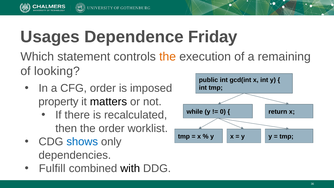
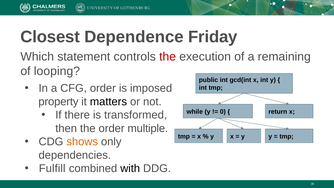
Usages: Usages -> Closest (50, 37)
the colour: orange -> red (168, 57)
looking: looking -> looping (57, 71)
recalculated: recalculated -> transformed (136, 115)
worklist: worklist -> multiple (148, 128)
shows colour: blue -> orange (82, 142)
